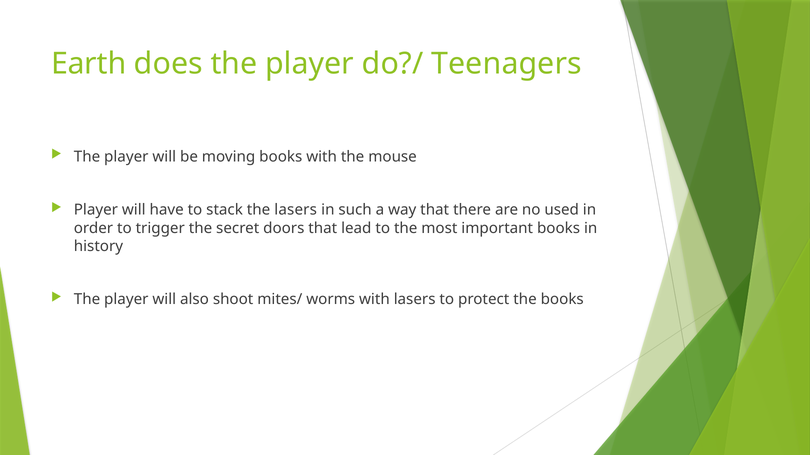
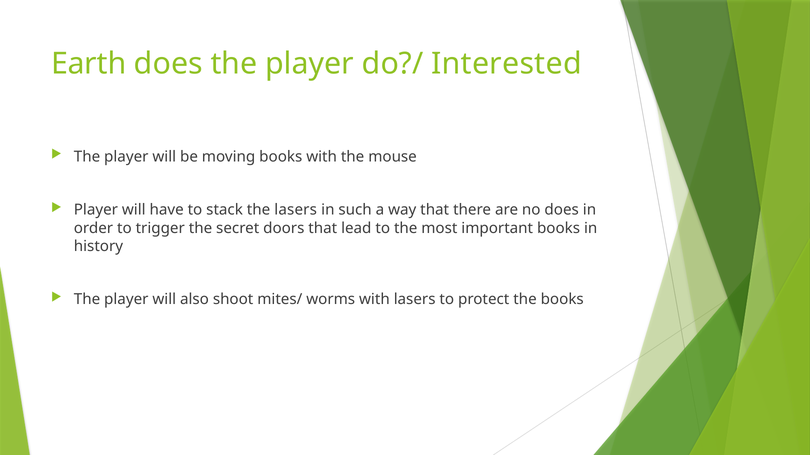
Teenagers: Teenagers -> Interested (506, 64)
no used: used -> does (562, 210)
